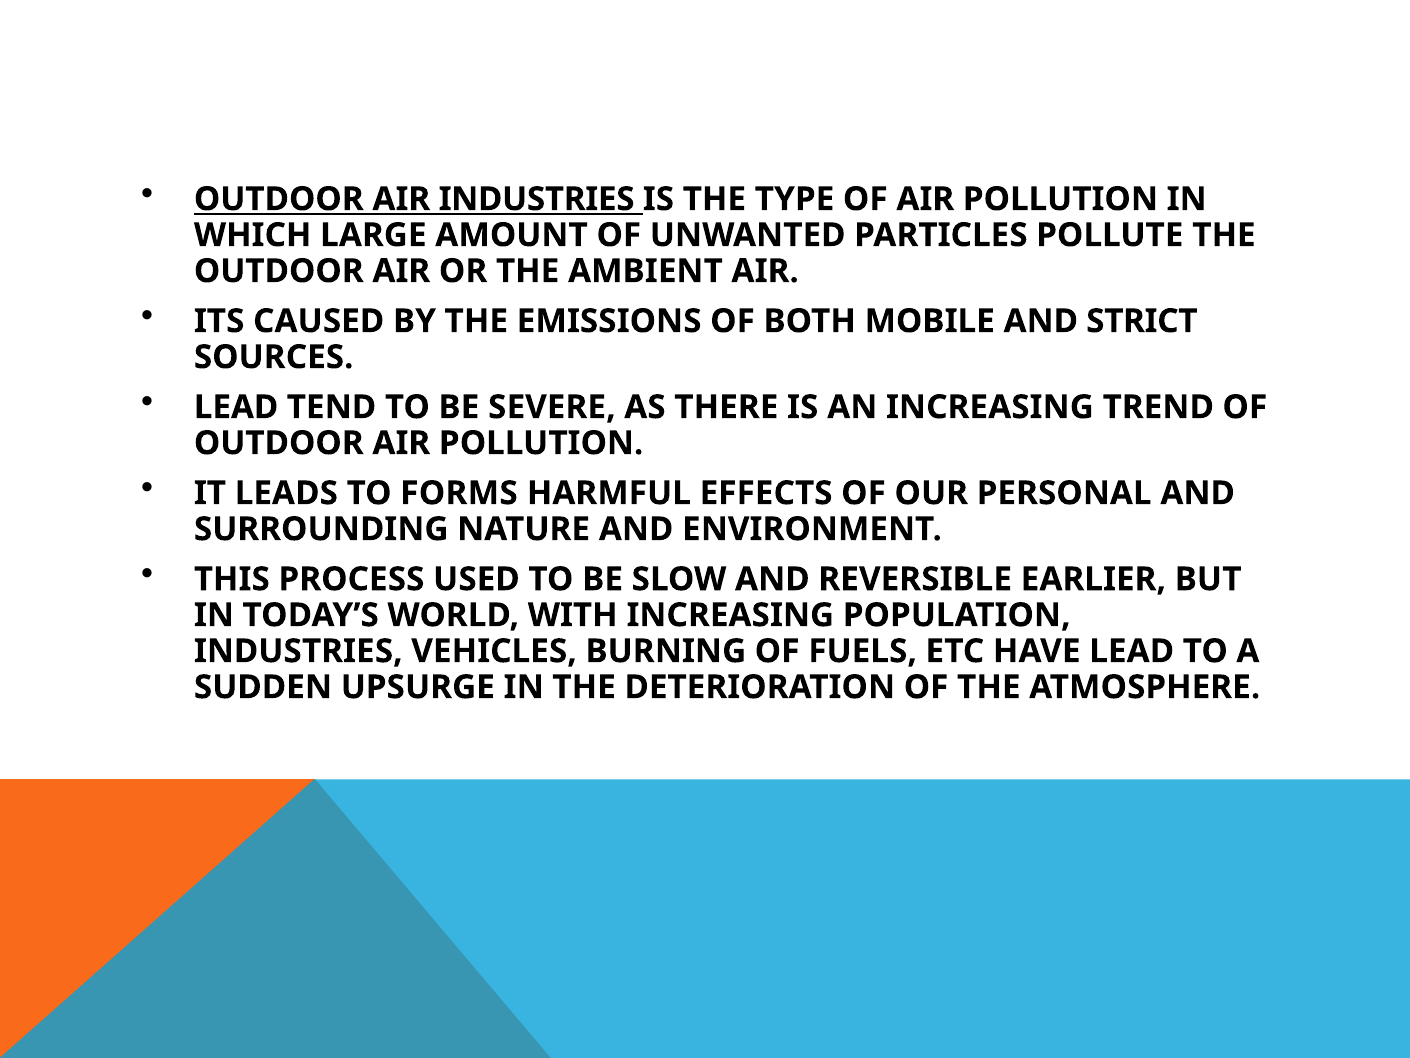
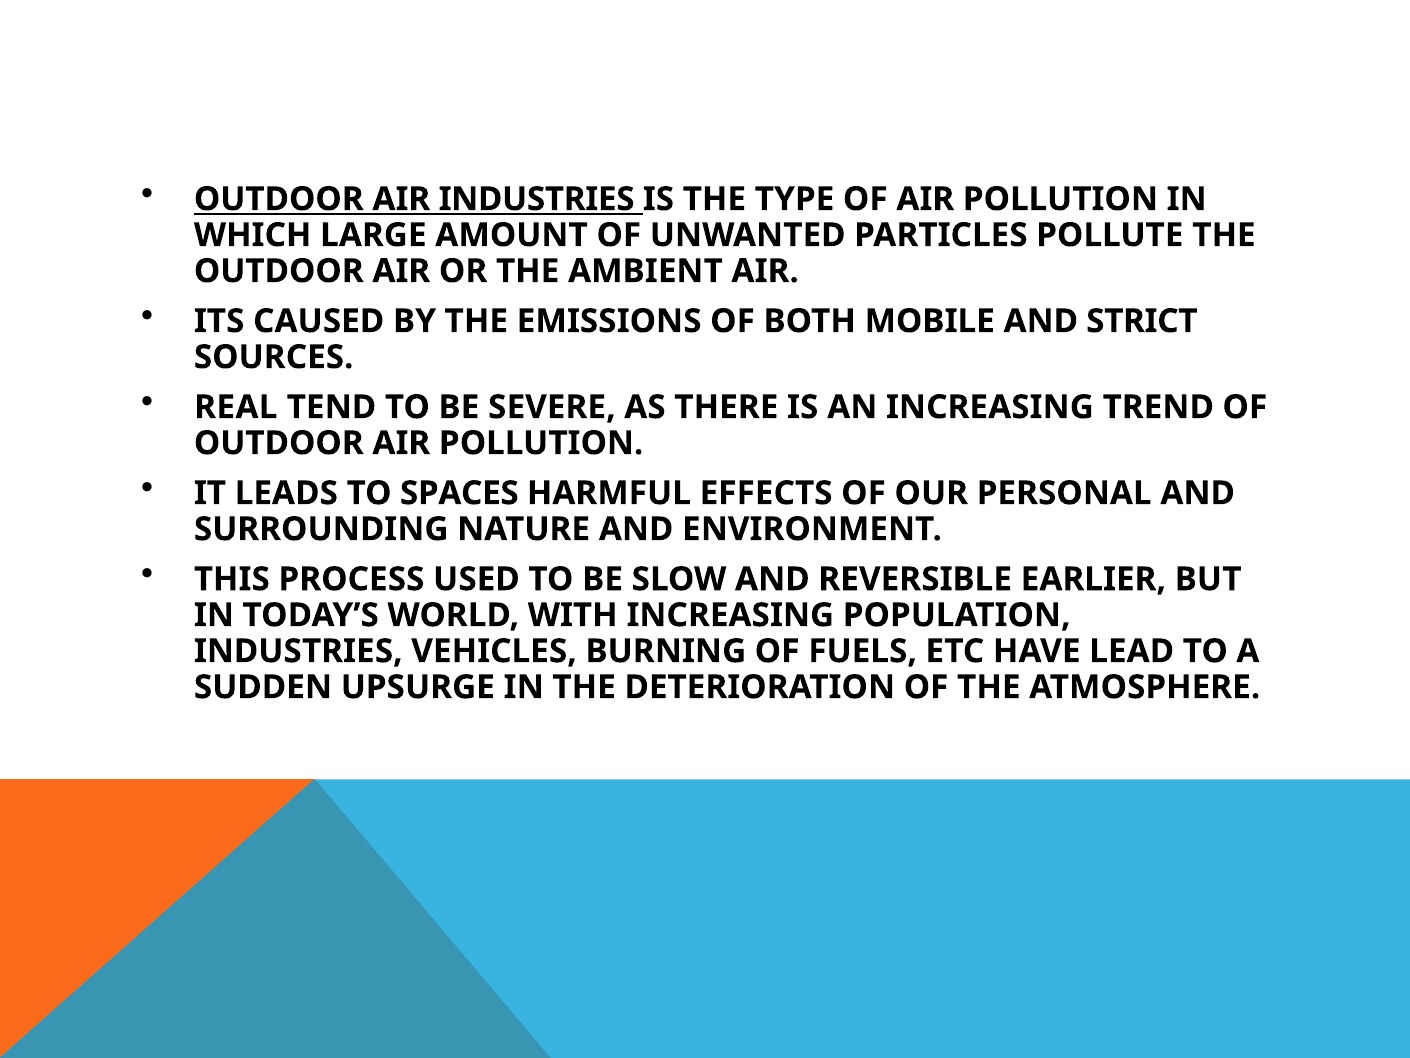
LEAD: LEAD -> REAL (236, 407)
FORMS: FORMS -> SPACES (459, 493)
